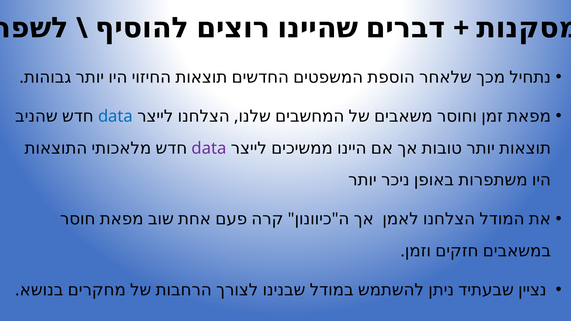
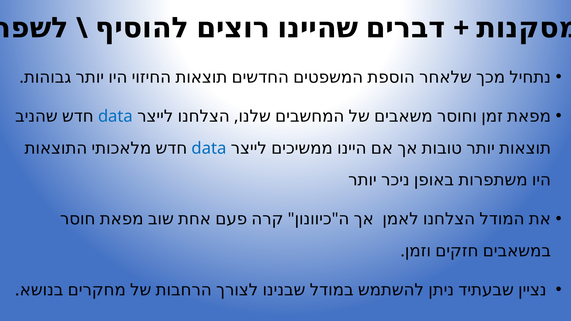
data colour: purple -> blue (209, 148)
